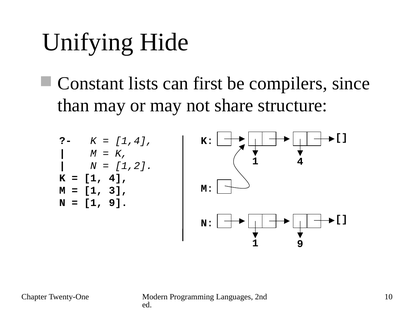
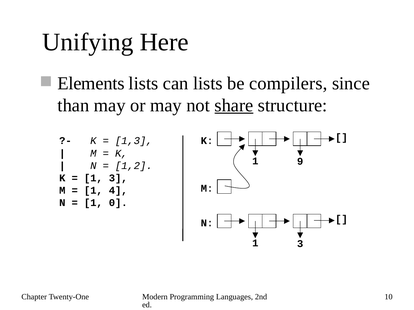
Hide: Hide -> Here (164, 42)
Constant: Constant -> Elements (91, 83)
can first: first -> lists (208, 83)
share underline: none -> present (234, 105)
1,4: 1,4 -> 1,3 (134, 141)
4: 4 -> 9 (300, 162)
4: 4 -> 3 (118, 178)
3: 3 -> 4 (118, 191)
9: 9 -> 0 (118, 203)
9: 9 -> 3 (300, 244)
